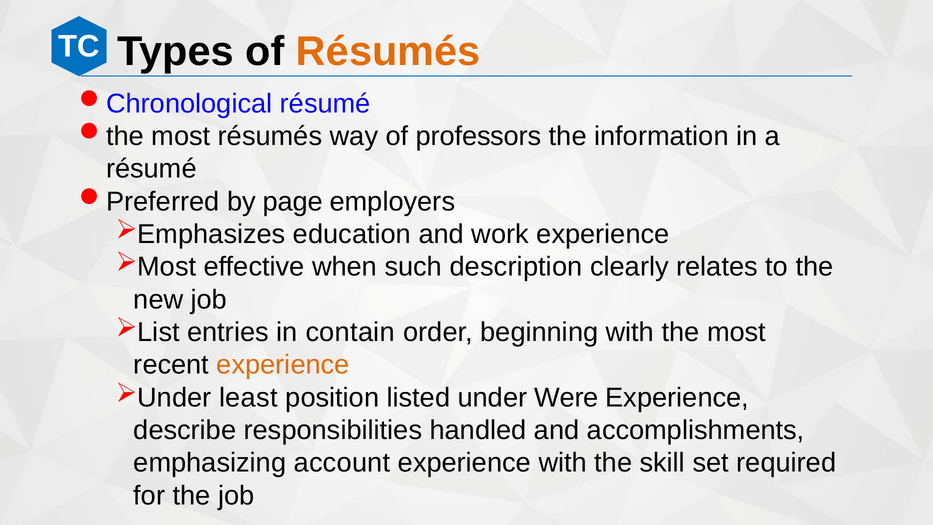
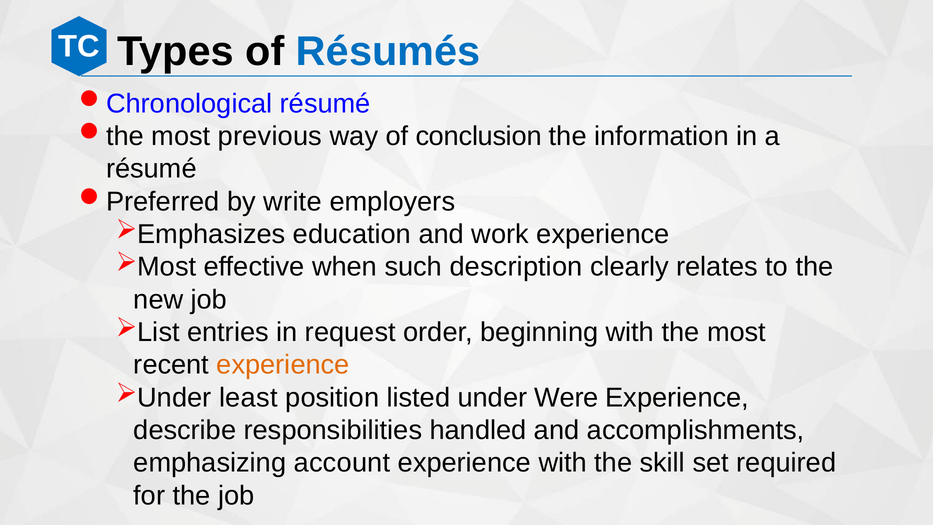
Résumés colour: orange -> blue (388, 51)
most résumés: résumés -> previous (270, 136)
professors: professors -> conclusion (479, 136)
page: page -> write (293, 202)
contain: contain -> request (350, 332)
